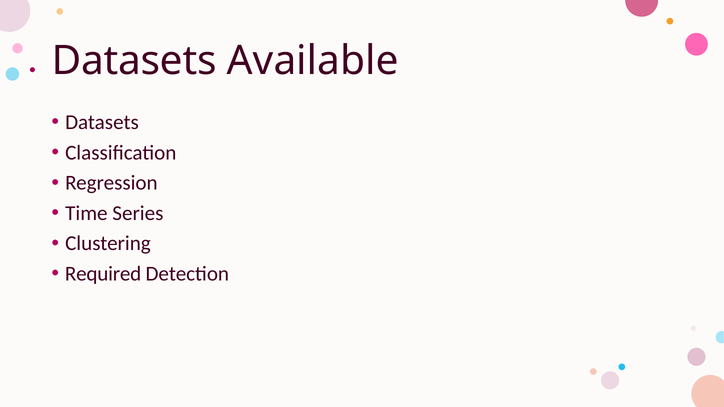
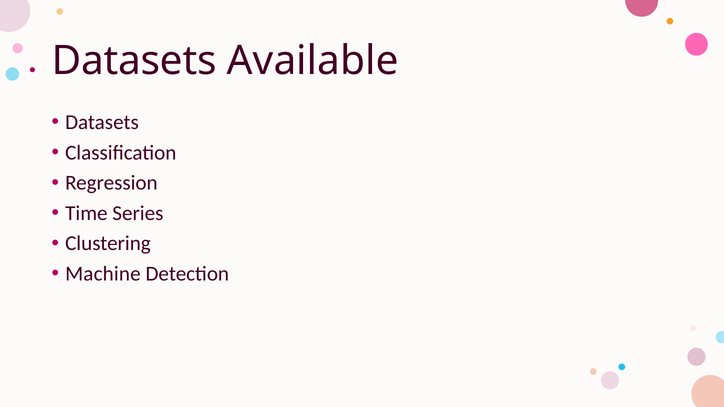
Required: Required -> Machine (103, 274)
